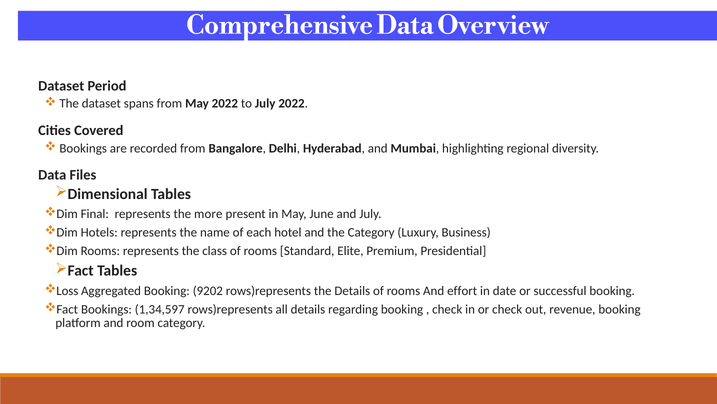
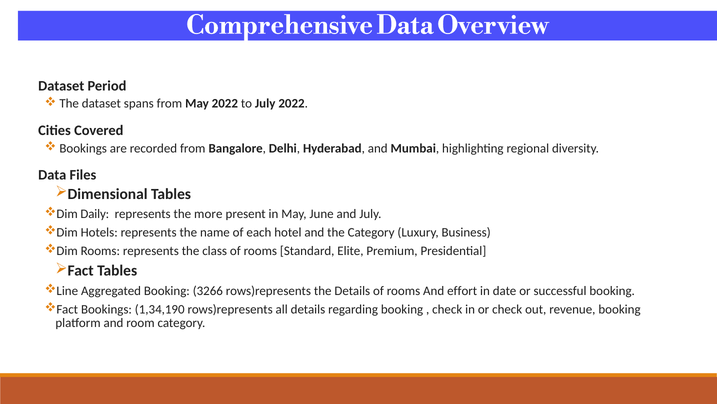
Final: Final -> Daily (95, 214)
Loss: Loss -> Line (67, 290)
9202: 9202 -> 3266 (208, 290)
1,34,597: 1,34,597 -> 1,34,190 (160, 309)
